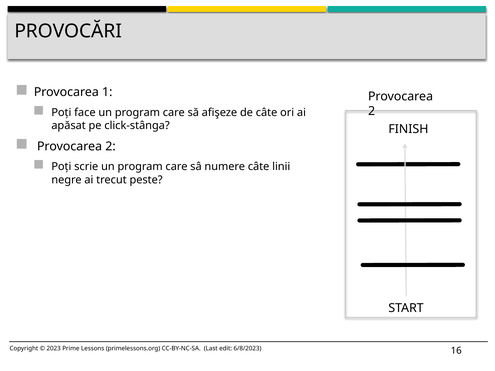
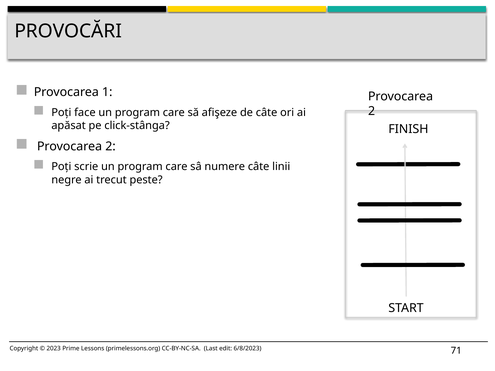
16: 16 -> 71 (456, 351)
